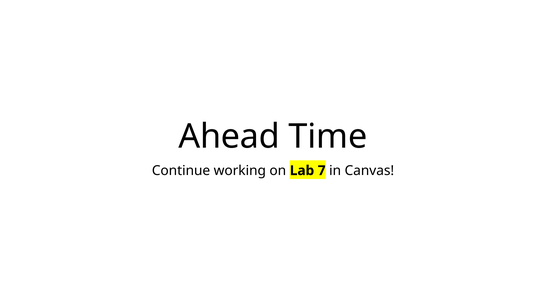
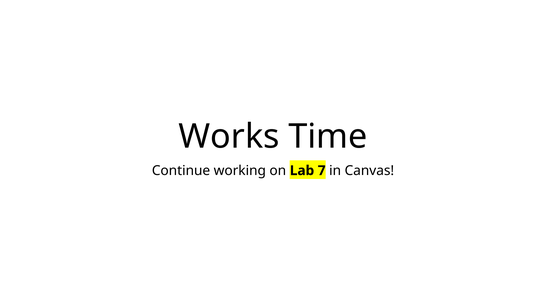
Ahead: Ahead -> Works (229, 136)
